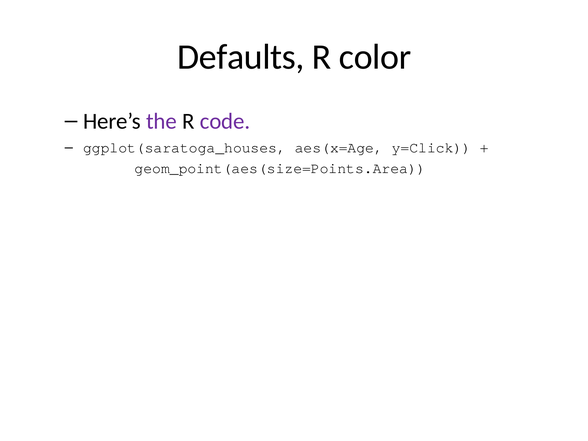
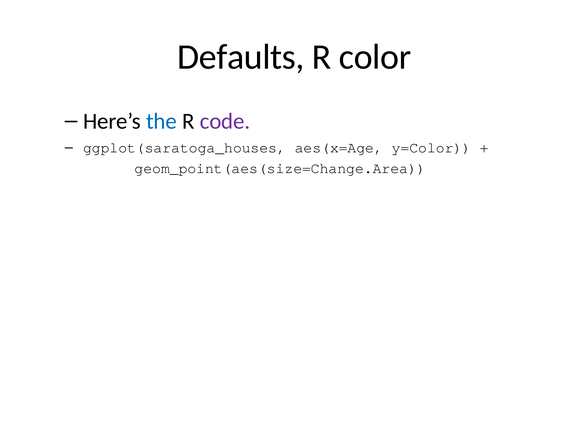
the colour: purple -> blue (162, 121)
y=Click: y=Click -> y=Color (431, 148)
geom_point(aes(size=Points.Area: geom_point(aes(size=Points.Area -> geom_point(aes(size=Change.Area (280, 168)
